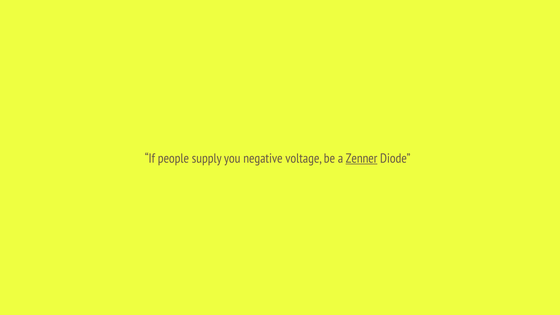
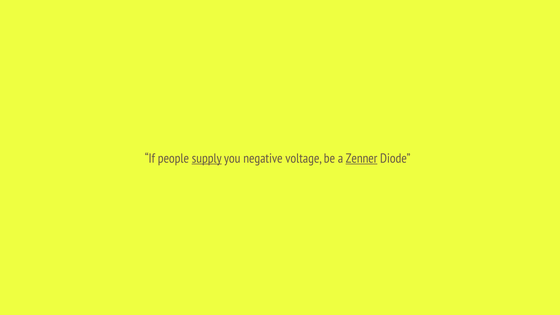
supply underline: none -> present (207, 158)
